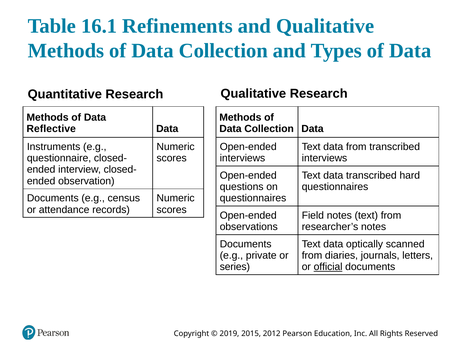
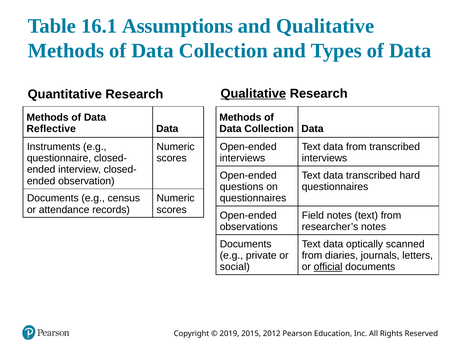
Refinements: Refinements -> Assumptions (178, 26)
Qualitative underline: none -> present (253, 93)
series: series -> social (235, 267)
